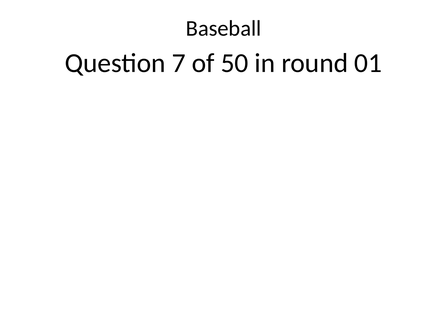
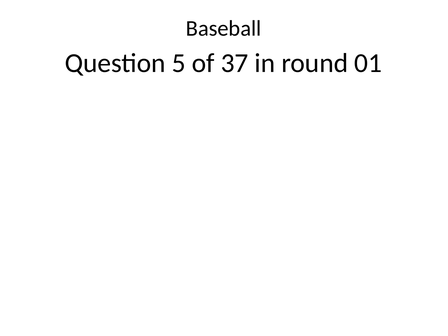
7: 7 -> 5 (179, 63)
50: 50 -> 37 (235, 63)
